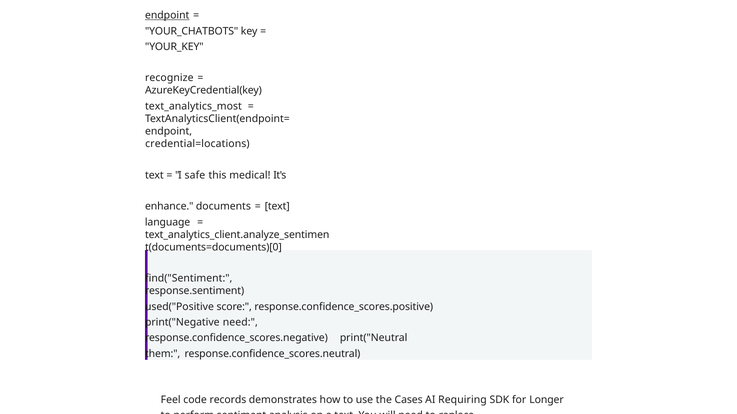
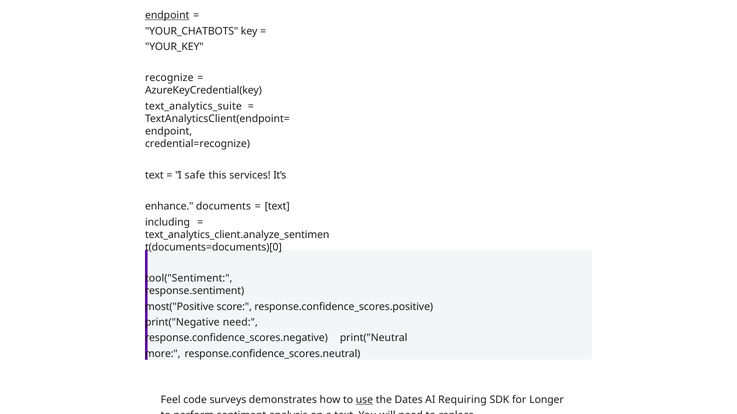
text_analytics_most: text_analytics_most -> text_analytics_suite (193, 106)
credential=locations: credential=locations -> credential=recognize (197, 144)
medical: medical -> services (250, 175)
language: language -> including (168, 222)
find("Sentiment: find("Sentiment -> tool("Sentiment (189, 279)
used("Positive: used("Positive -> most("Positive (180, 307)
them: them -> more (163, 354)
records: records -> surveys (228, 400)
use underline: none -> present (364, 400)
Cases: Cases -> Dates (409, 400)
